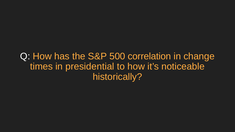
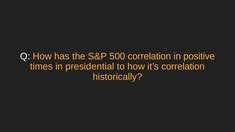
change: change -> positive (199, 56)
it’s noticeable: noticeable -> correlation (183, 67)
